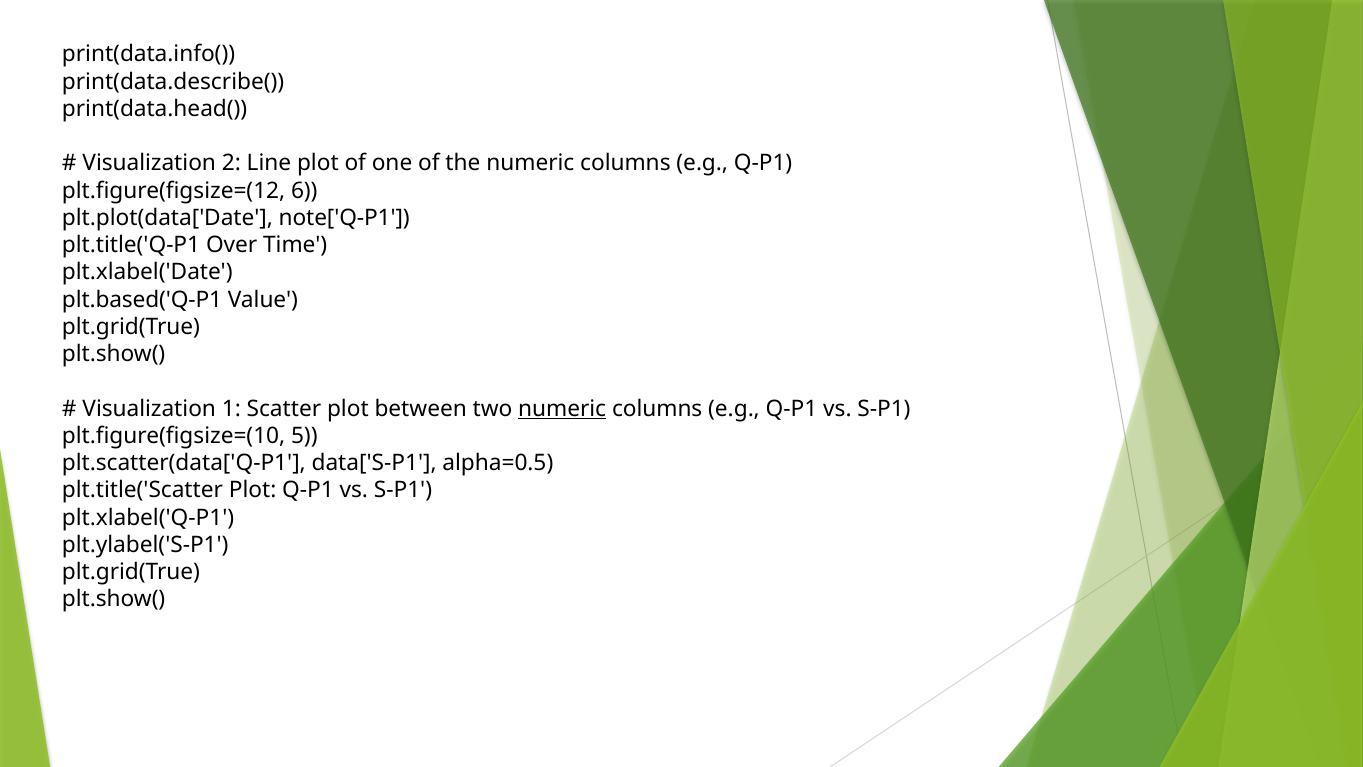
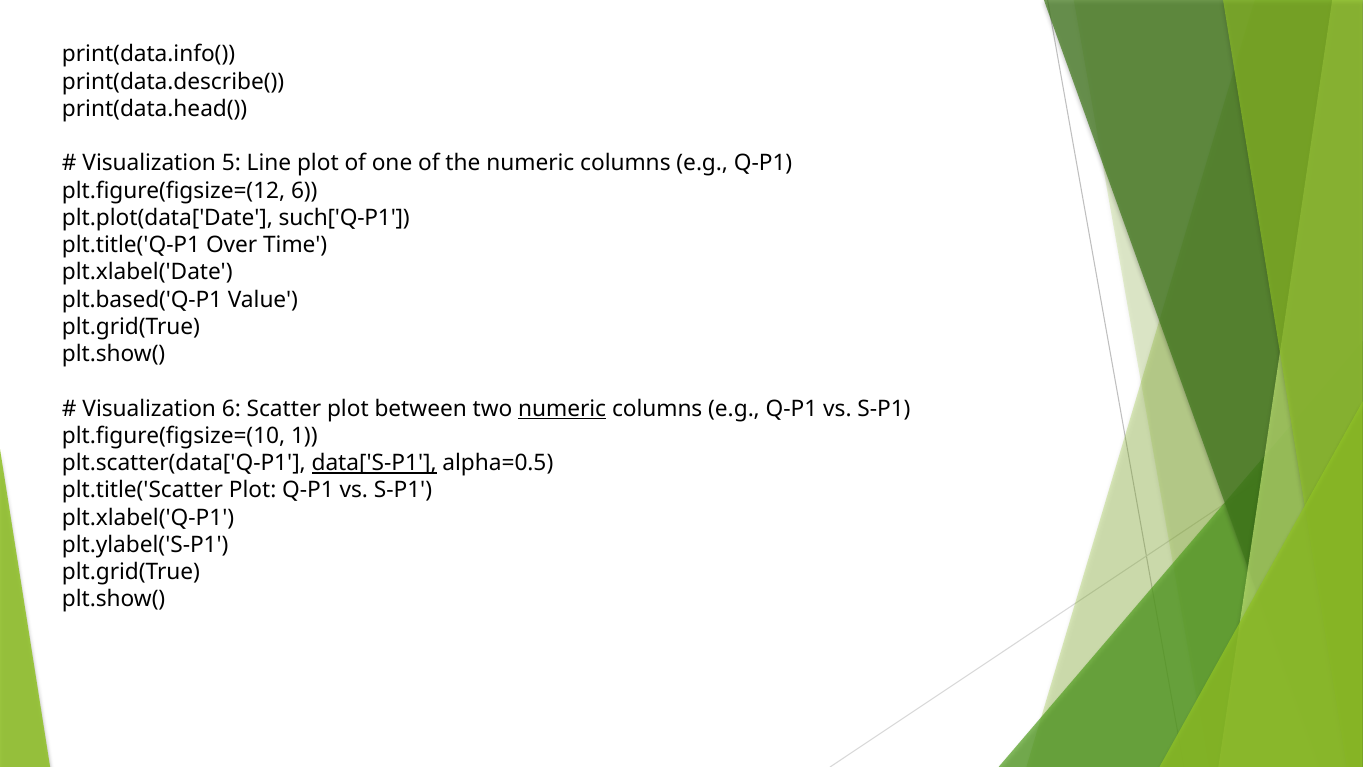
2: 2 -> 5 (231, 163)
note['Q-P1: note['Q-P1 -> such['Q-P1 (344, 218)
Visualization 1: 1 -> 6 (231, 408)
5: 5 -> 1 (304, 436)
data['S-P1 underline: none -> present (374, 463)
